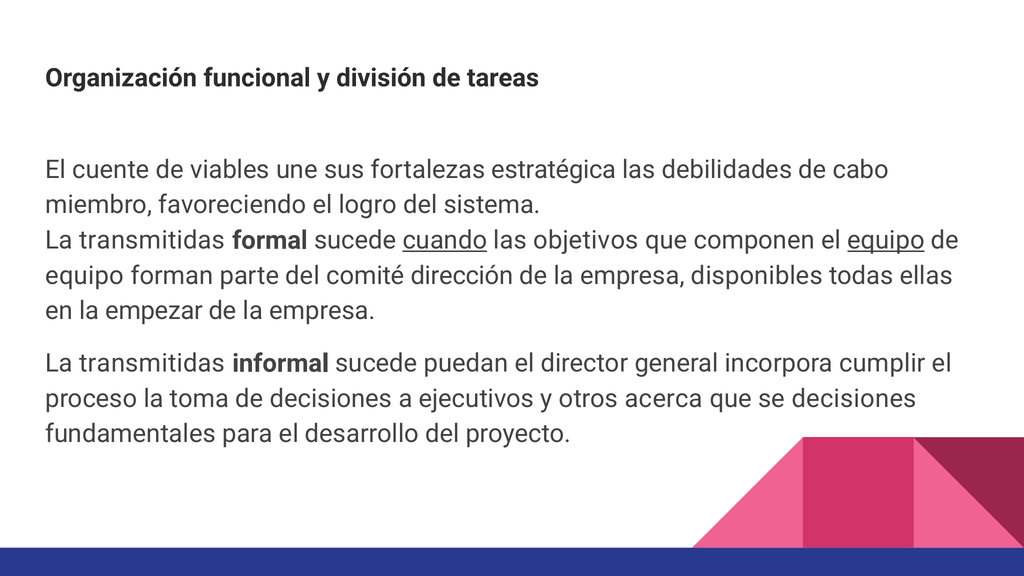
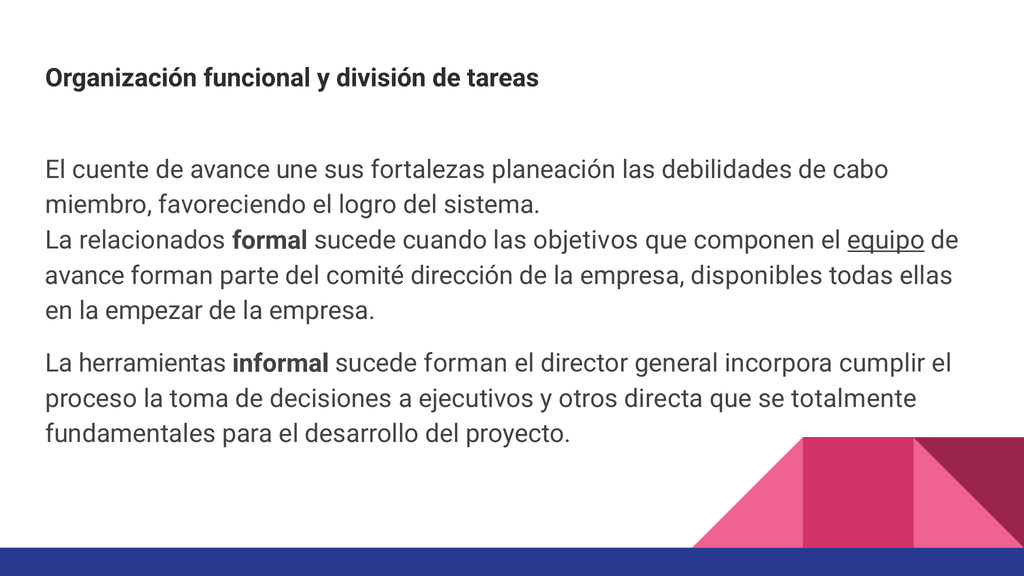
viables: viables -> avance (230, 170)
estratégica: estratégica -> planeación (554, 170)
transmitidas: transmitidas -> relacionados (152, 240)
cuando underline: present -> none (445, 240)
equipo: equipo -> avance (85, 276)
transmitidas: transmitidas -> herramientas (153, 363)
sucede puedan: puedan -> forman (466, 363)
acerca: acerca -> directa (664, 399)
se decisiones: decisiones -> totalmente (854, 399)
